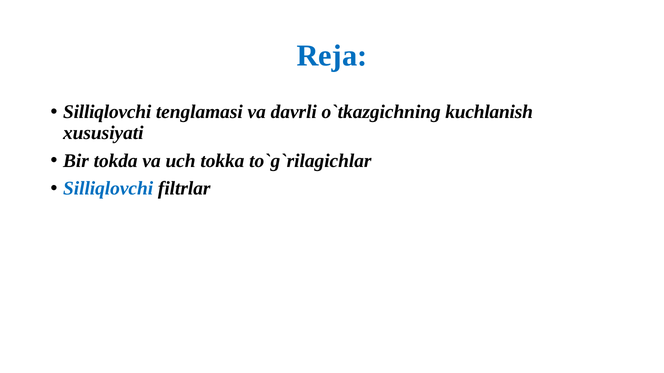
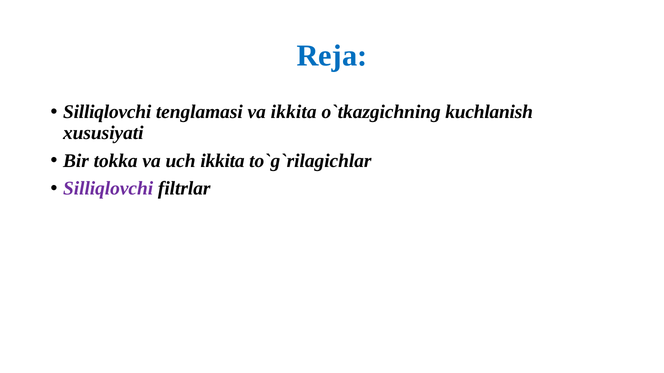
va davrli: davrli -> ikkita (294, 112)
tokda: tokda -> tokka (116, 161)
uch tokka: tokka -> ikkita (223, 161)
Silliqlovchi colour: blue -> purple (108, 189)
